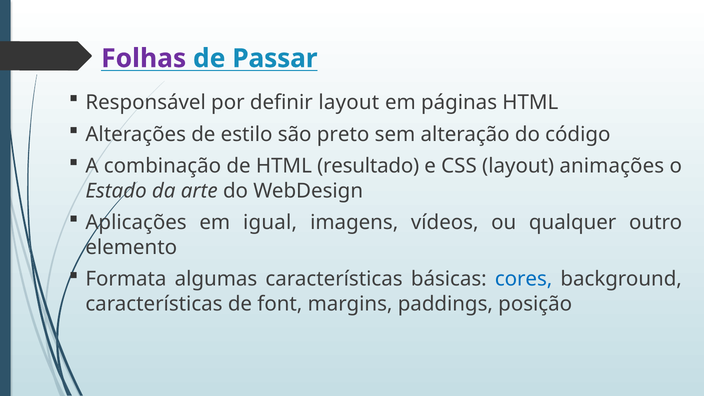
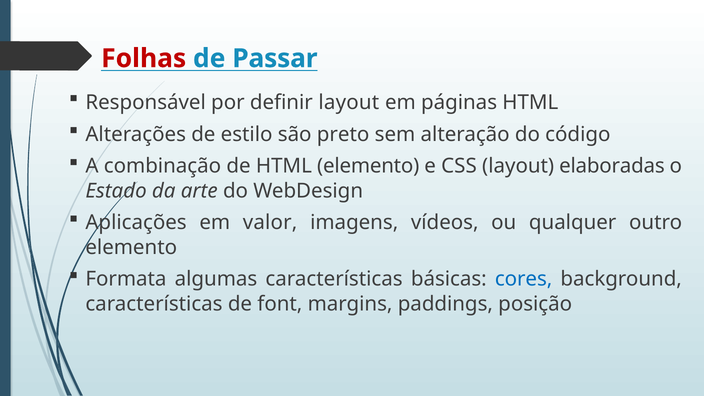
Folhas colour: purple -> red (144, 58)
HTML resultado: resultado -> elemento (368, 166)
animações: animações -> elaboradas (612, 166)
igual: igual -> valor (270, 223)
